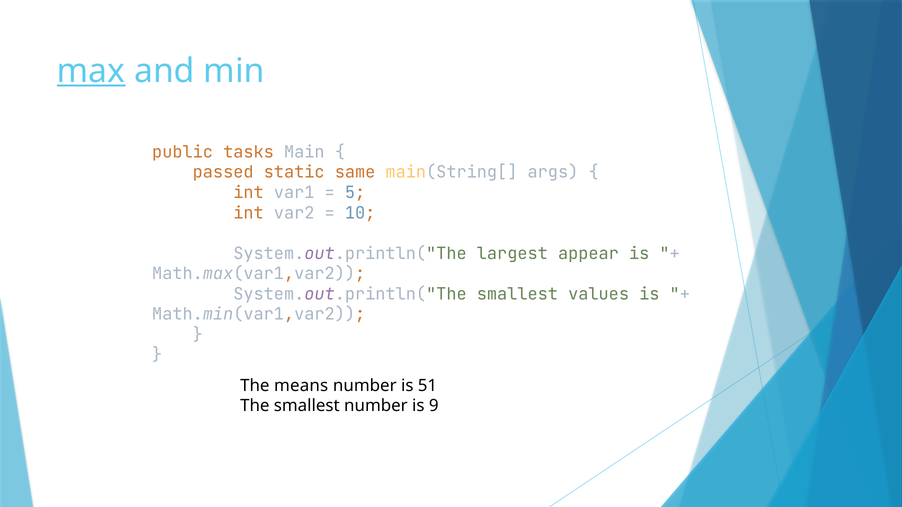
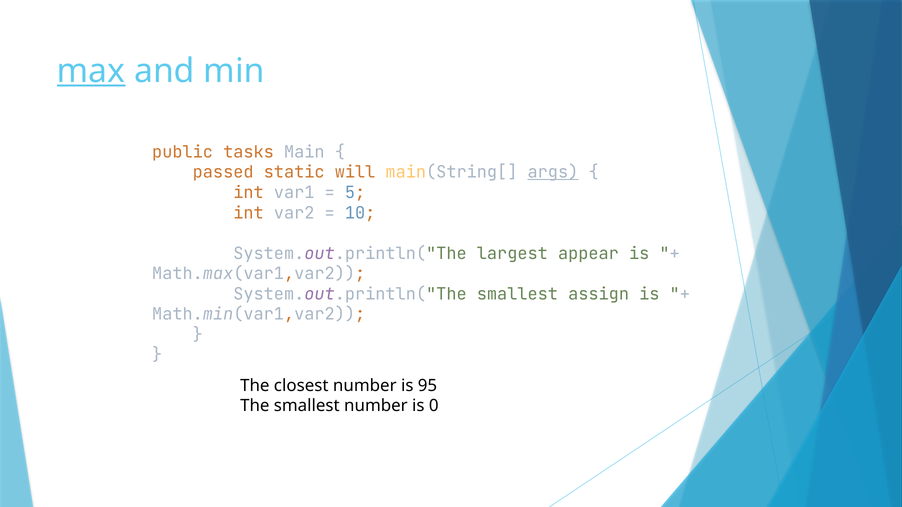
same: same -> will (355, 172)
args underline: none -> present (553, 172)
values: values -> assign (599, 294)
means: means -> closest (301, 386)
51: 51 -> 95 (427, 386)
9: 9 -> 0 (434, 406)
